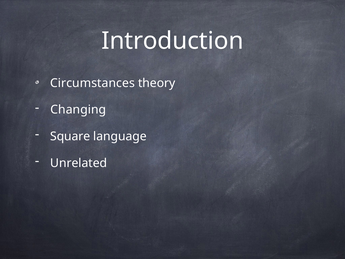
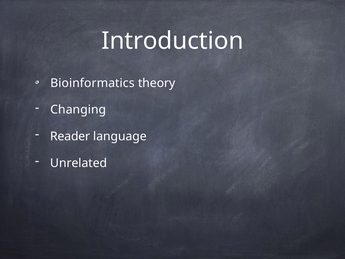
Circumstances: Circumstances -> Bioinformatics (93, 83)
Square: Square -> Reader (70, 136)
